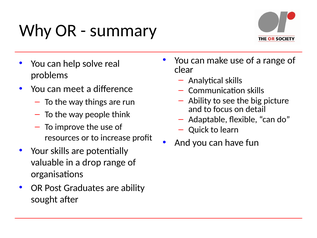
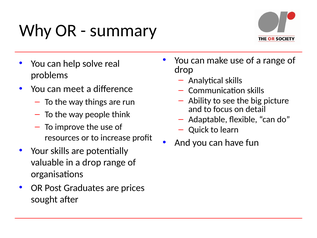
clear: clear -> drop (184, 70)
are ability: ability -> prices (133, 188)
